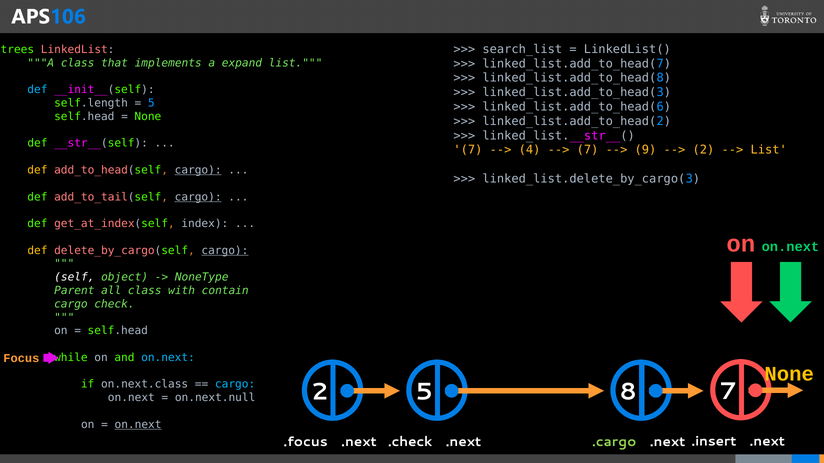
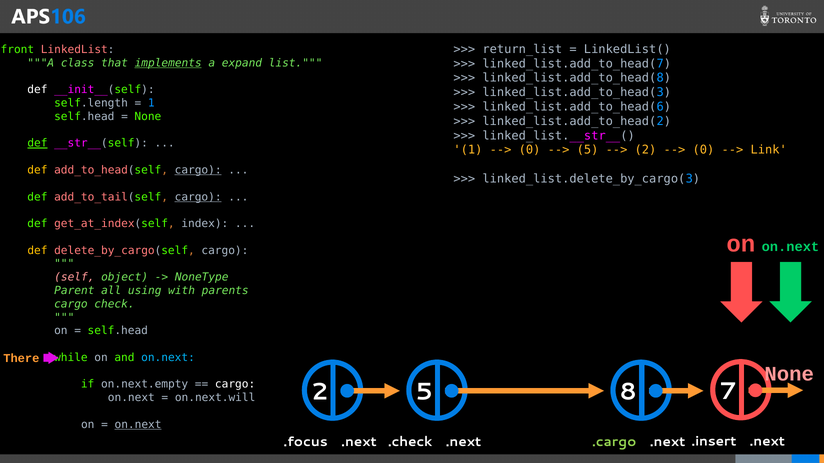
search_list: search_list -> return_list (522, 49)
trees: trees -> front (17, 50)
implements underline: none -> present (168, 63)
def colour: light blue -> white (37, 90)
5: 5 -> 1 (151, 103)
def underline: none -> present (37, 143)
7: 7 -> 1 (468, 150)
4: 4 -> 0 (530, 150)
7: 7 -> 5 (588, 150)
9: 9 -> 2 (645, 150)
2: 2 -> 0 (703, 150)
List: List -> Link (769, 150)
cargo underline: present -> none (225, 251)
self colour: white -> pink (74, 277)
all class: class -> using (145, 291)
contain: contain -> parents (225, 291)
Focus: Focus -> There (21, 359)
None colour: yellow -> pink (789, 374)
on.next.class: on.next.class -> on.next.empty (145, 385)
cargo colour: light blue -> white (235, 385)
on.next.null: on.next.null -> on.next.will (215, 398)
